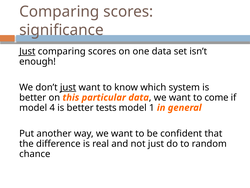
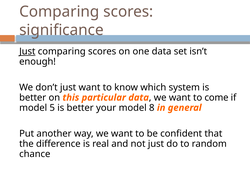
just underline: present -> none (68, 87)
4: 4 -> 5 (52, 107)
tests: tests -> your (106, 107)
1: 1 -> 8 (152, 107)
